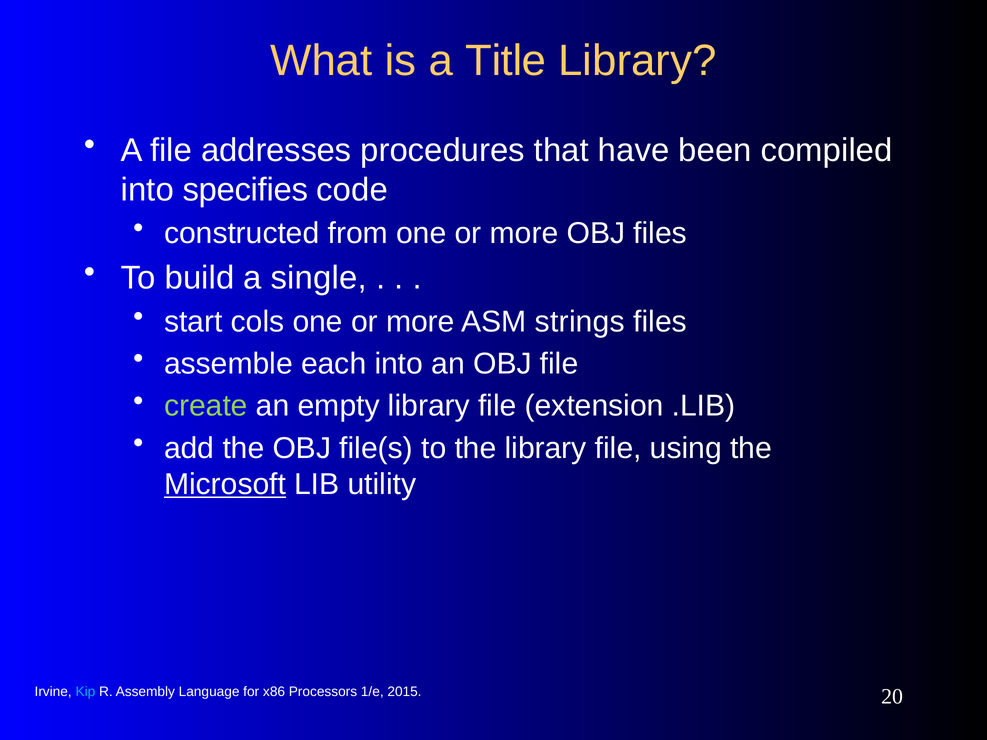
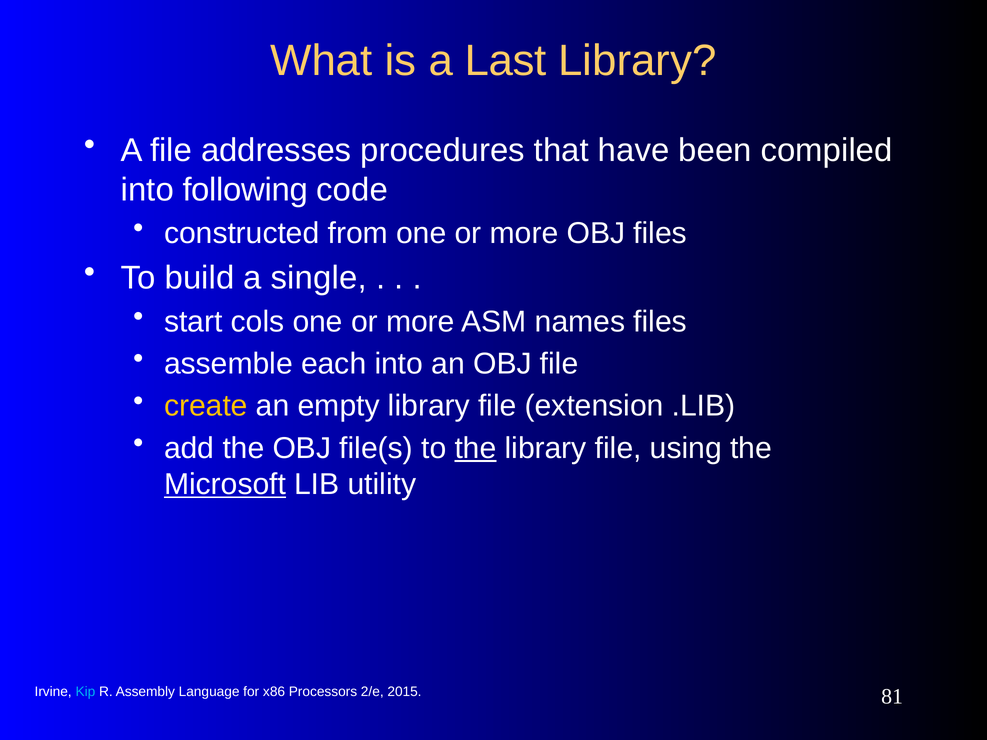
Title: Title -> Last (506, 61)
specifies: specifies -> following (245, 190)
strings: strings -> names (580, 322)
create colour: light green -> yellow (206, 406)
the underline: none -> present (476, 448)
1/e: 1/e -> 2/e (372, 692)
20: 20 -> 81 (892, 697)
